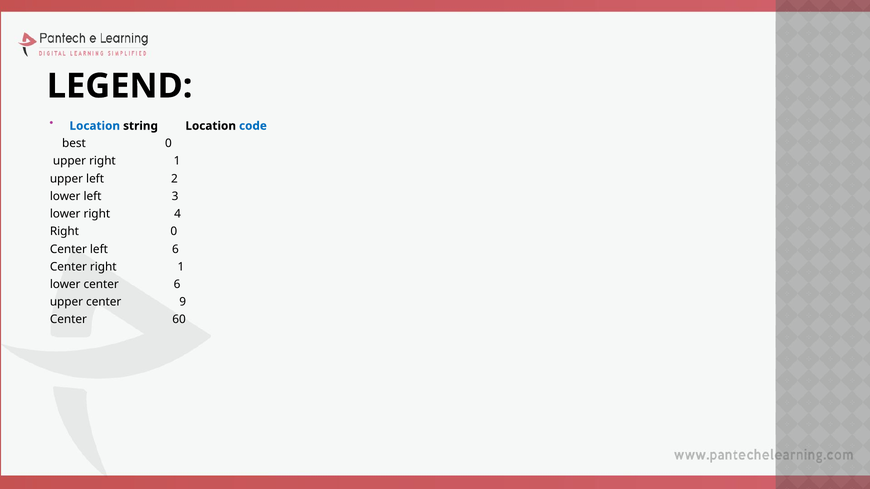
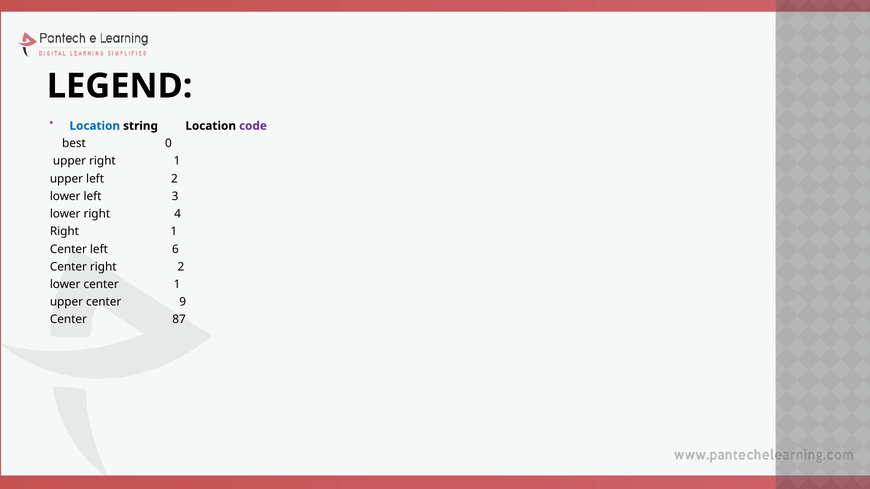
code colour: blue -> purple (253, 126)
0: 0 -> 1 (174, 232)
Center right 1: 1 -> 2 (181, 267)
center 6: 6 -> 1 (177, 285)
60: 60 -> 87 (179, 320)
